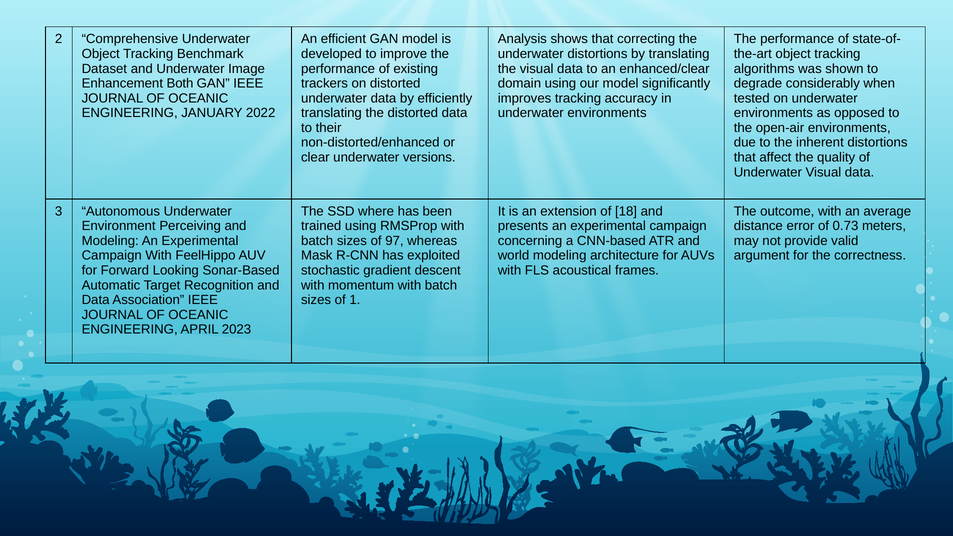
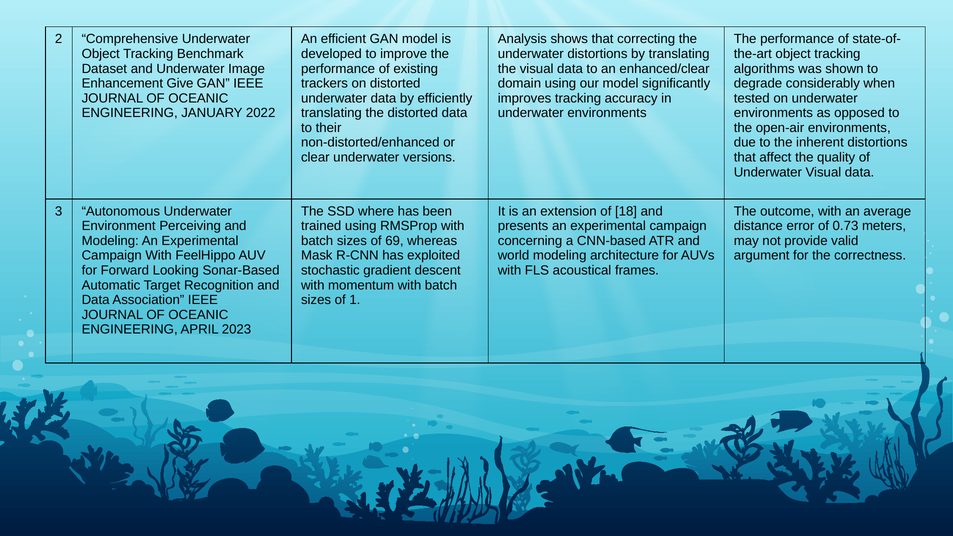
Both: Both -> Give (180, 83)
97: 97 -> 69 (394, 241)
